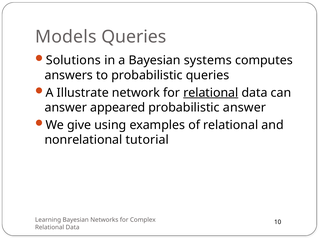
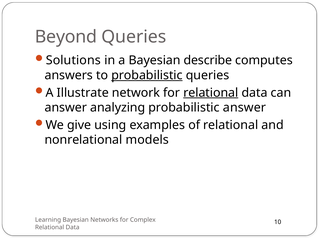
Models: Models -> Beyond (66, 37)
systems: systems -> describe (208, 60)
probabilistic underline: none -> present (147, 75)
appeared: appeared -> analyzing (118, 108)
tutorial: tutorial -> models (147, 140)
